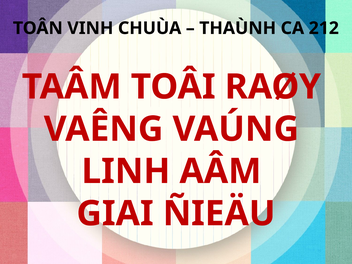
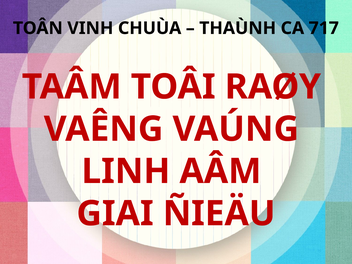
212: 212 -> 717 (324, 28)
